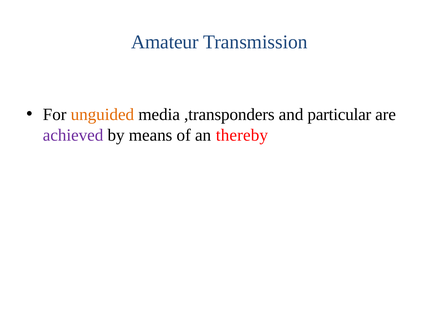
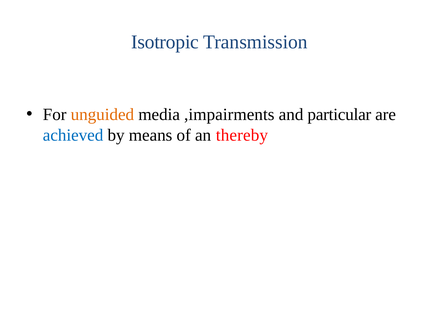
Amateur: Amateur -> Isotropic (165, 42)
,transponders: ,transponders -> ,impairments (229, 114)
achieved colour: purple -> blue (73, 135)
